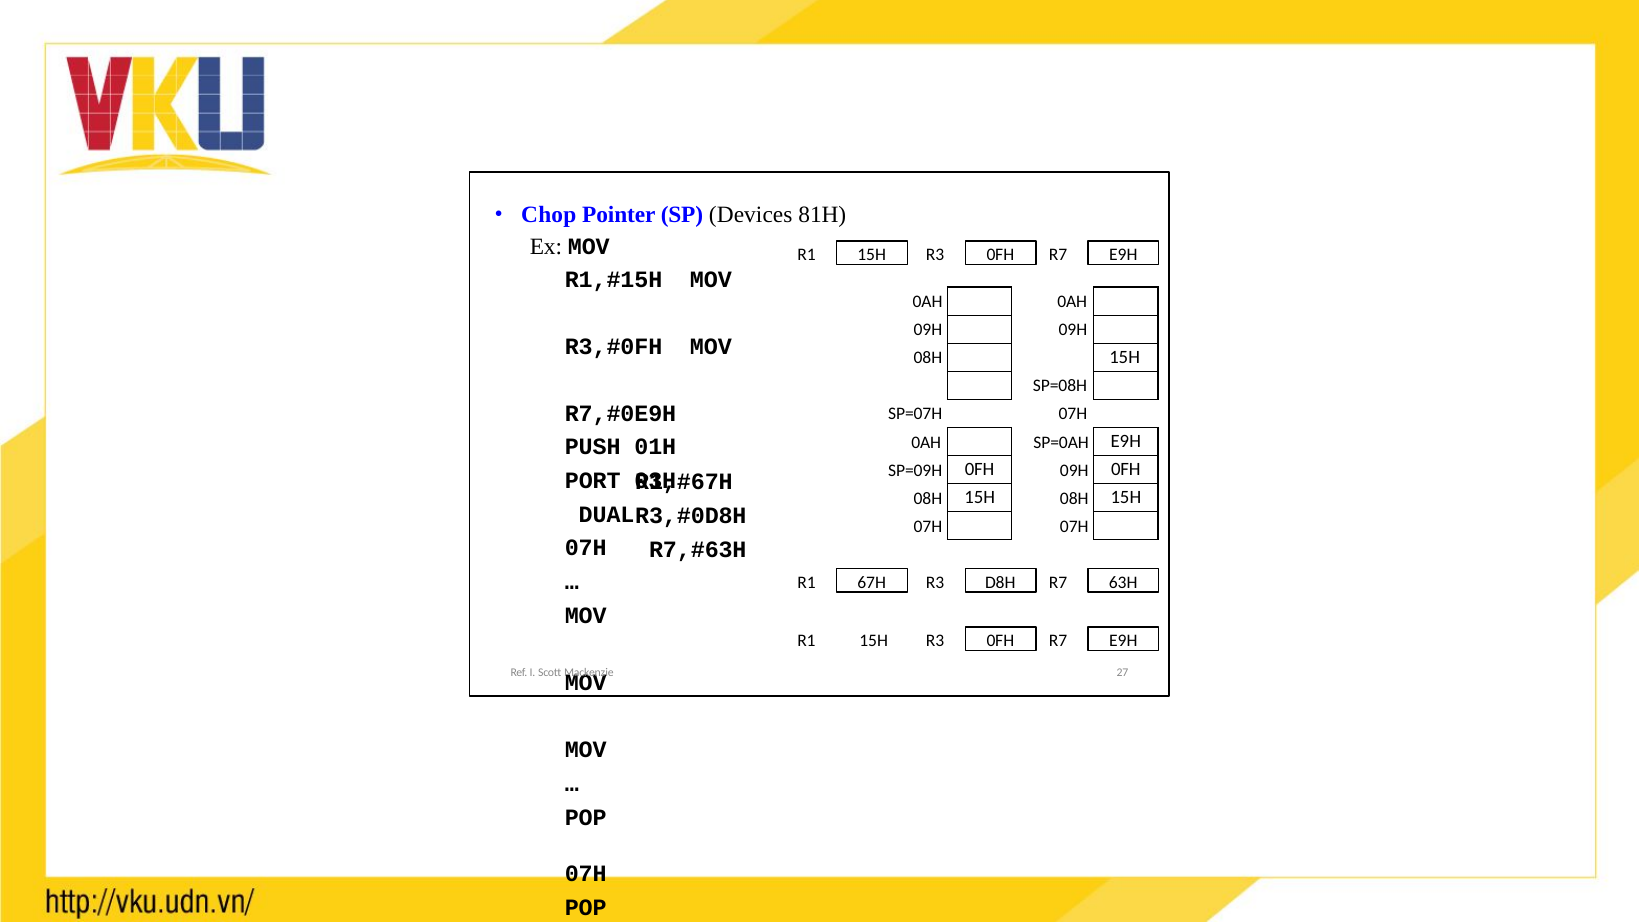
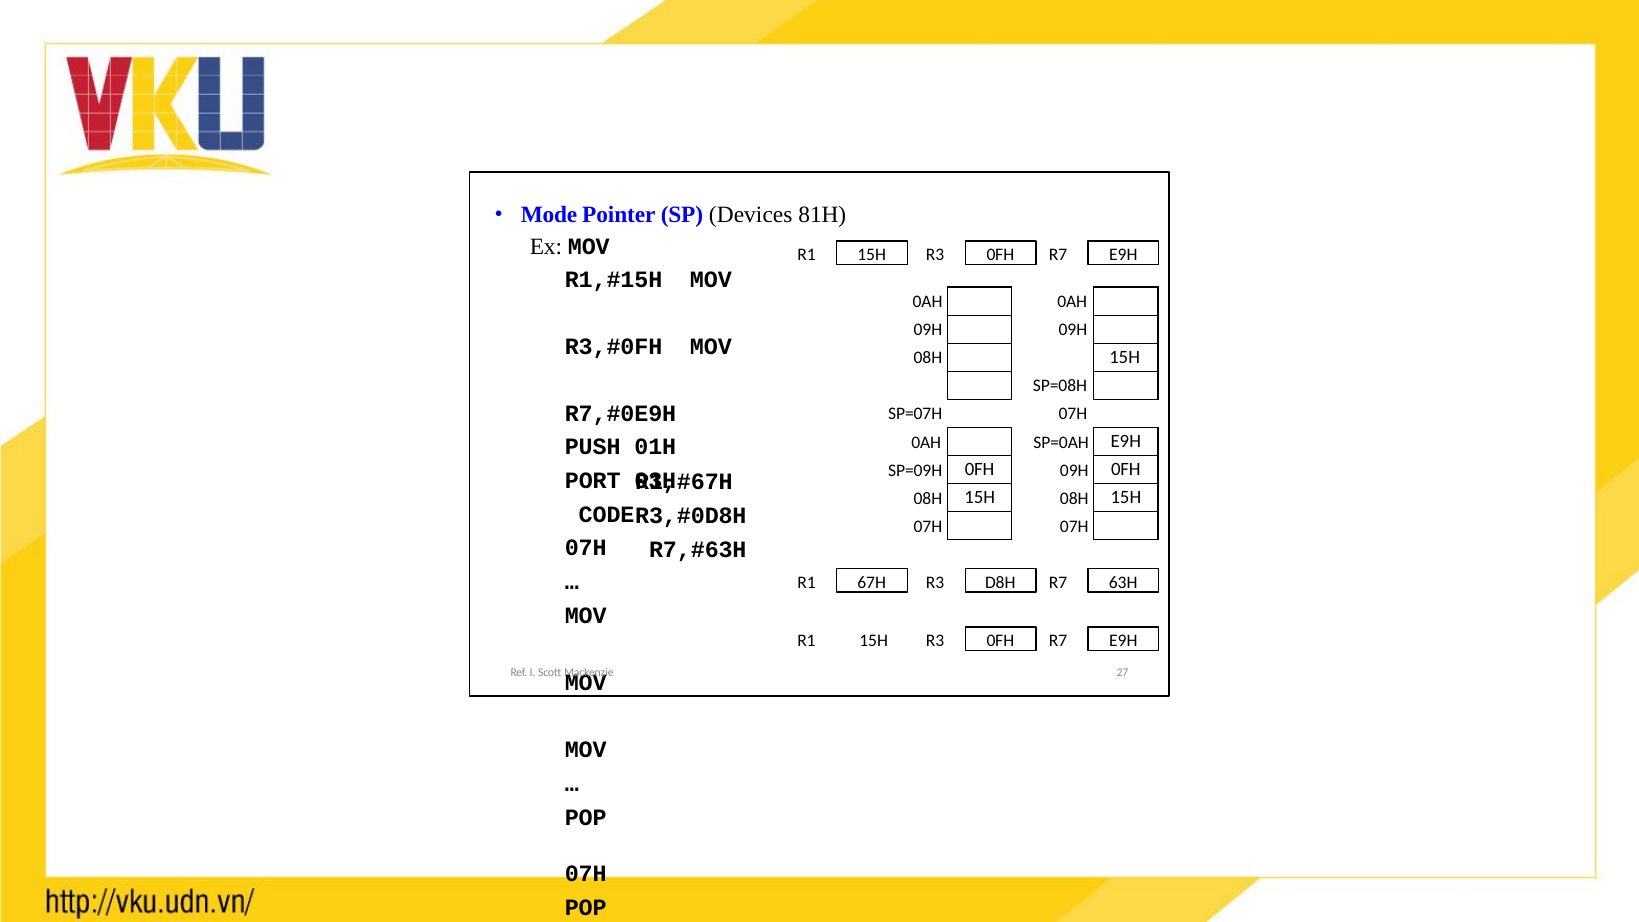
Chop: Chop -> Mode (549, 215)
DUAL: DUAL -> CODE (607, 514)
